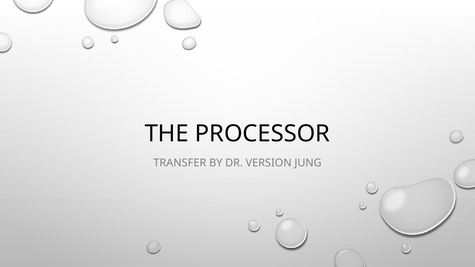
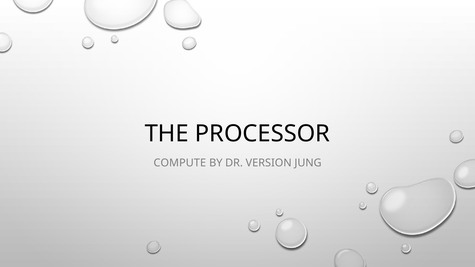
TRANSFER: TRANSFER -> COMPUTE (180, 163)
